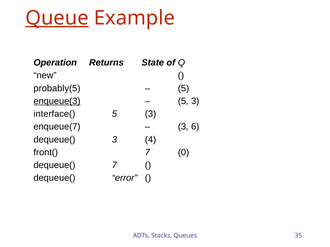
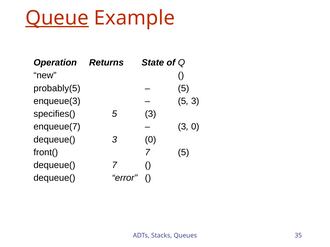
enqueue(3 underline: present -> none (57, 101)
interface(: interface( -> specifies( (54, 114)
6: 6 -> 0 (195, 127)
dequeue( 3 4: 4 -> 0 (151, 140)
7 0: 0 -> 5 (184, 153)
